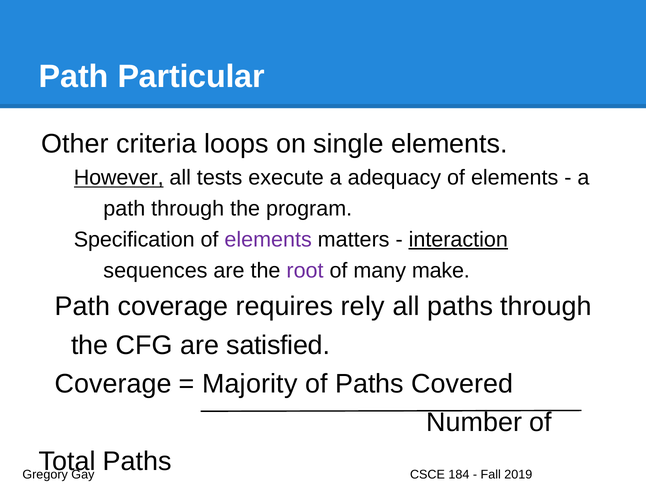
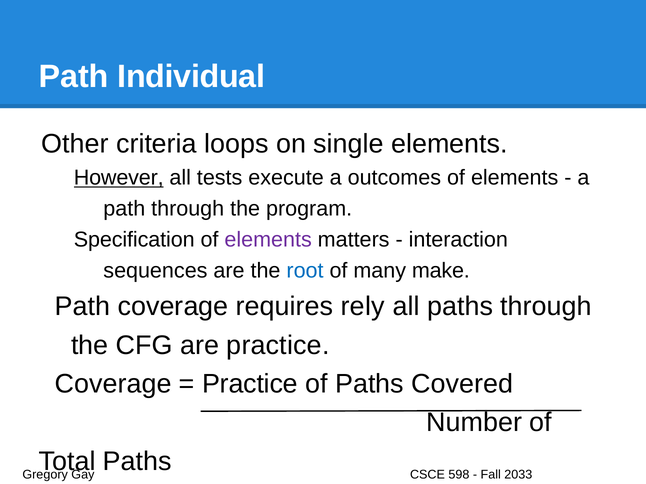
Particular: Particular -> Individual (191, 77)
adequacy: adequacy -> outcomes (394, 178)
interaction underline: present -> none (458, 240)
root colour: purple -> blue (305, 271)
are satisfied: satisfied -> practice (278, 346)
Majority: Majority -> Practice (250, 384)
184: 184 -> 598 (459, 475)
2019: 2019 -> 2033 (518, 475)
